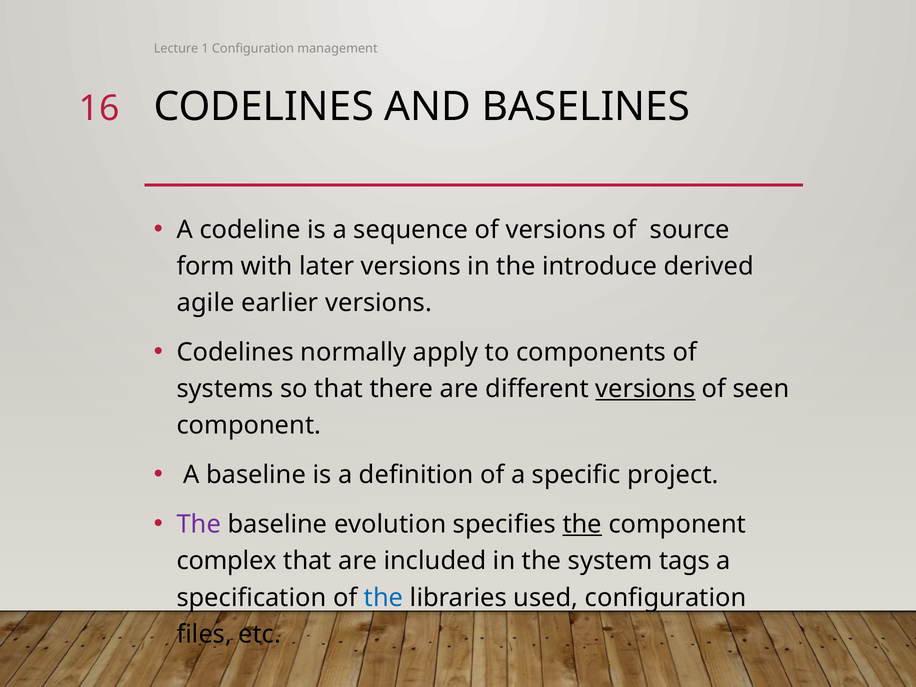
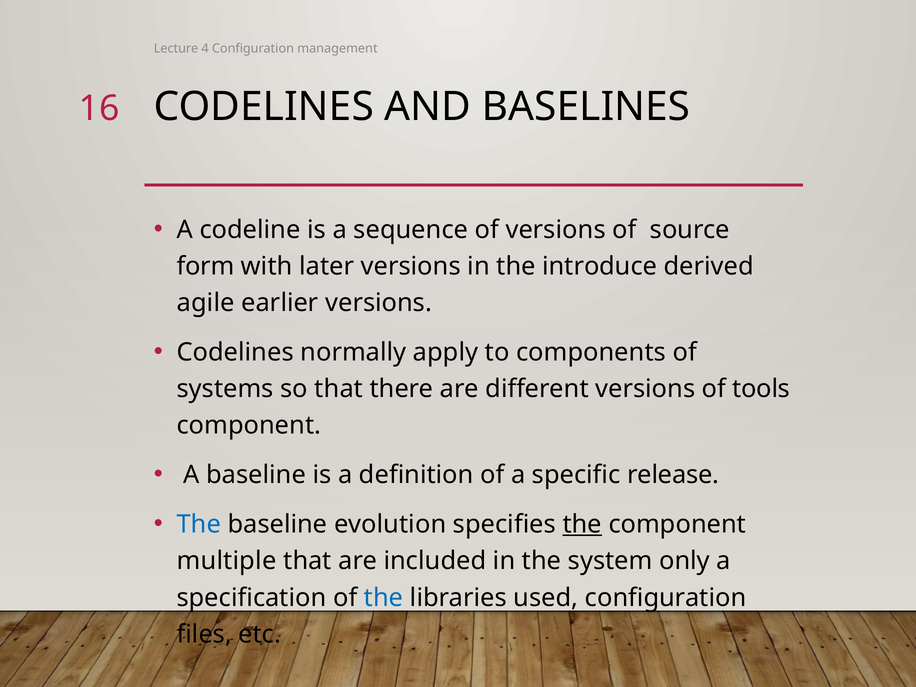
1: 1 -> 4 (205, 48)
versions underline: present -> none (645, 389)
seen: seen -> tools (761, 389)
project: project -> release (673, 475)
The colour: purple -> blue (199, 524)
complex: complex -> multiple (227, 561)
tags: tags -> only (685, 561)
